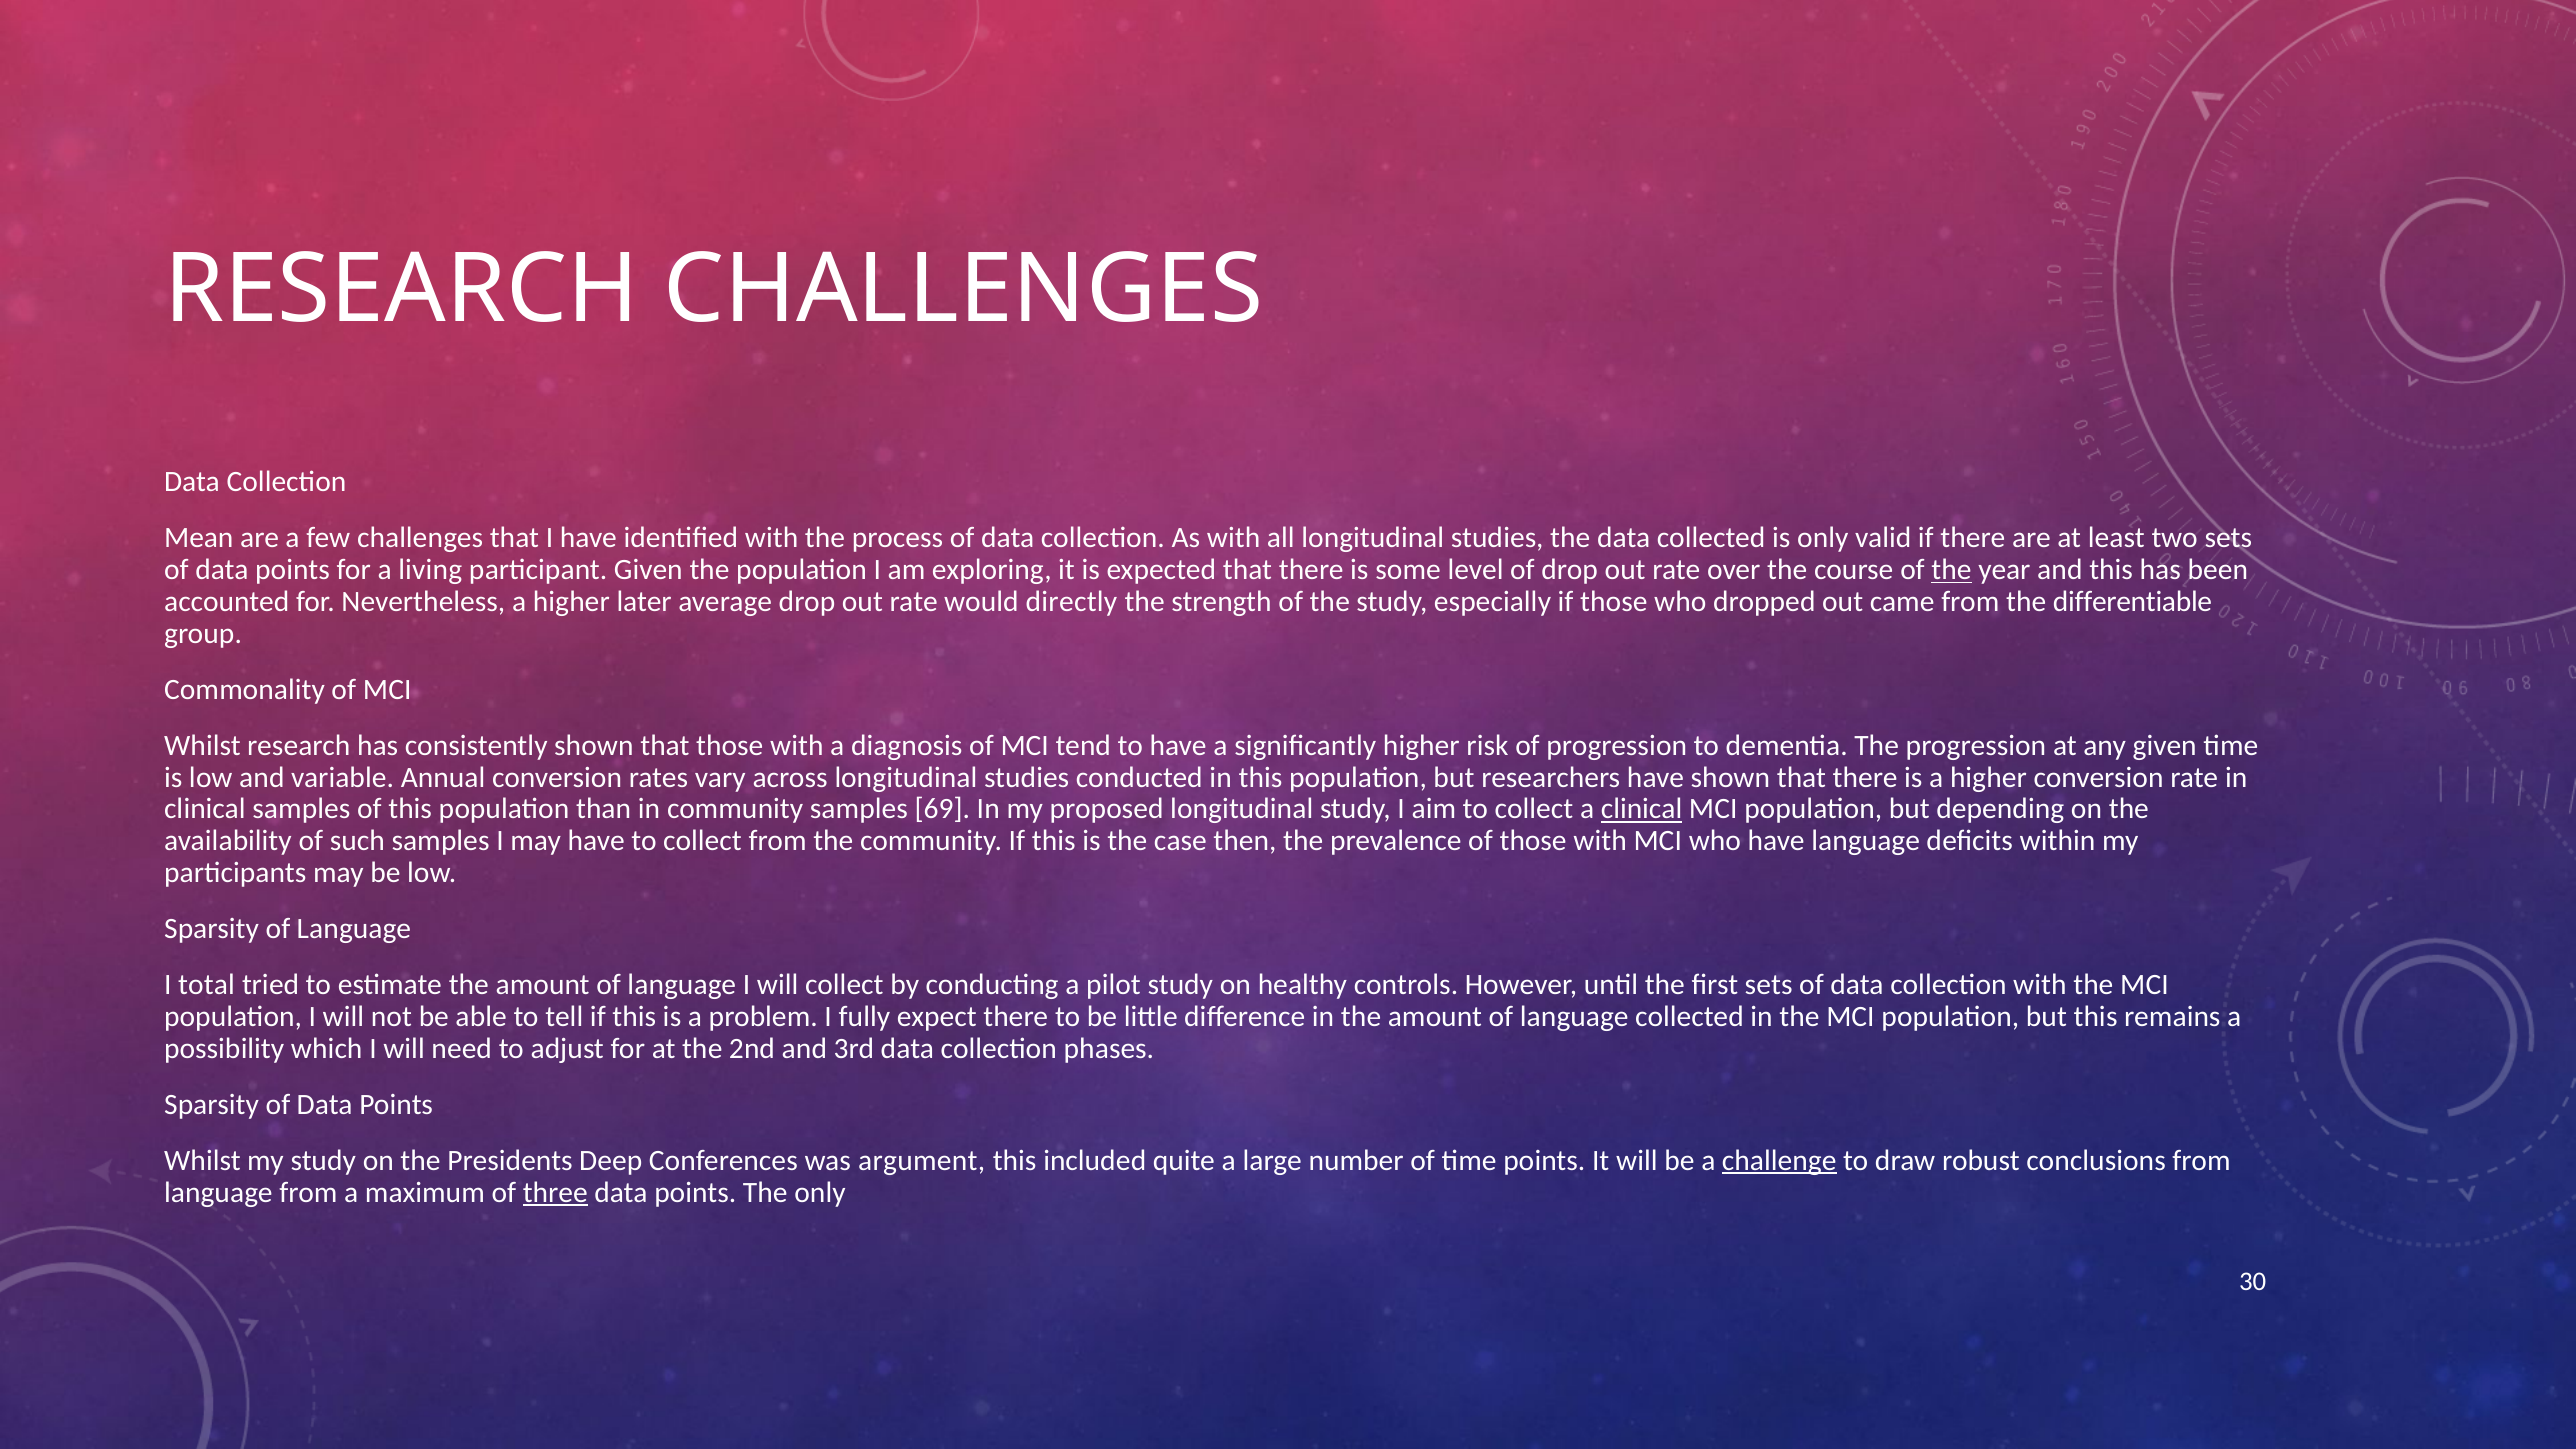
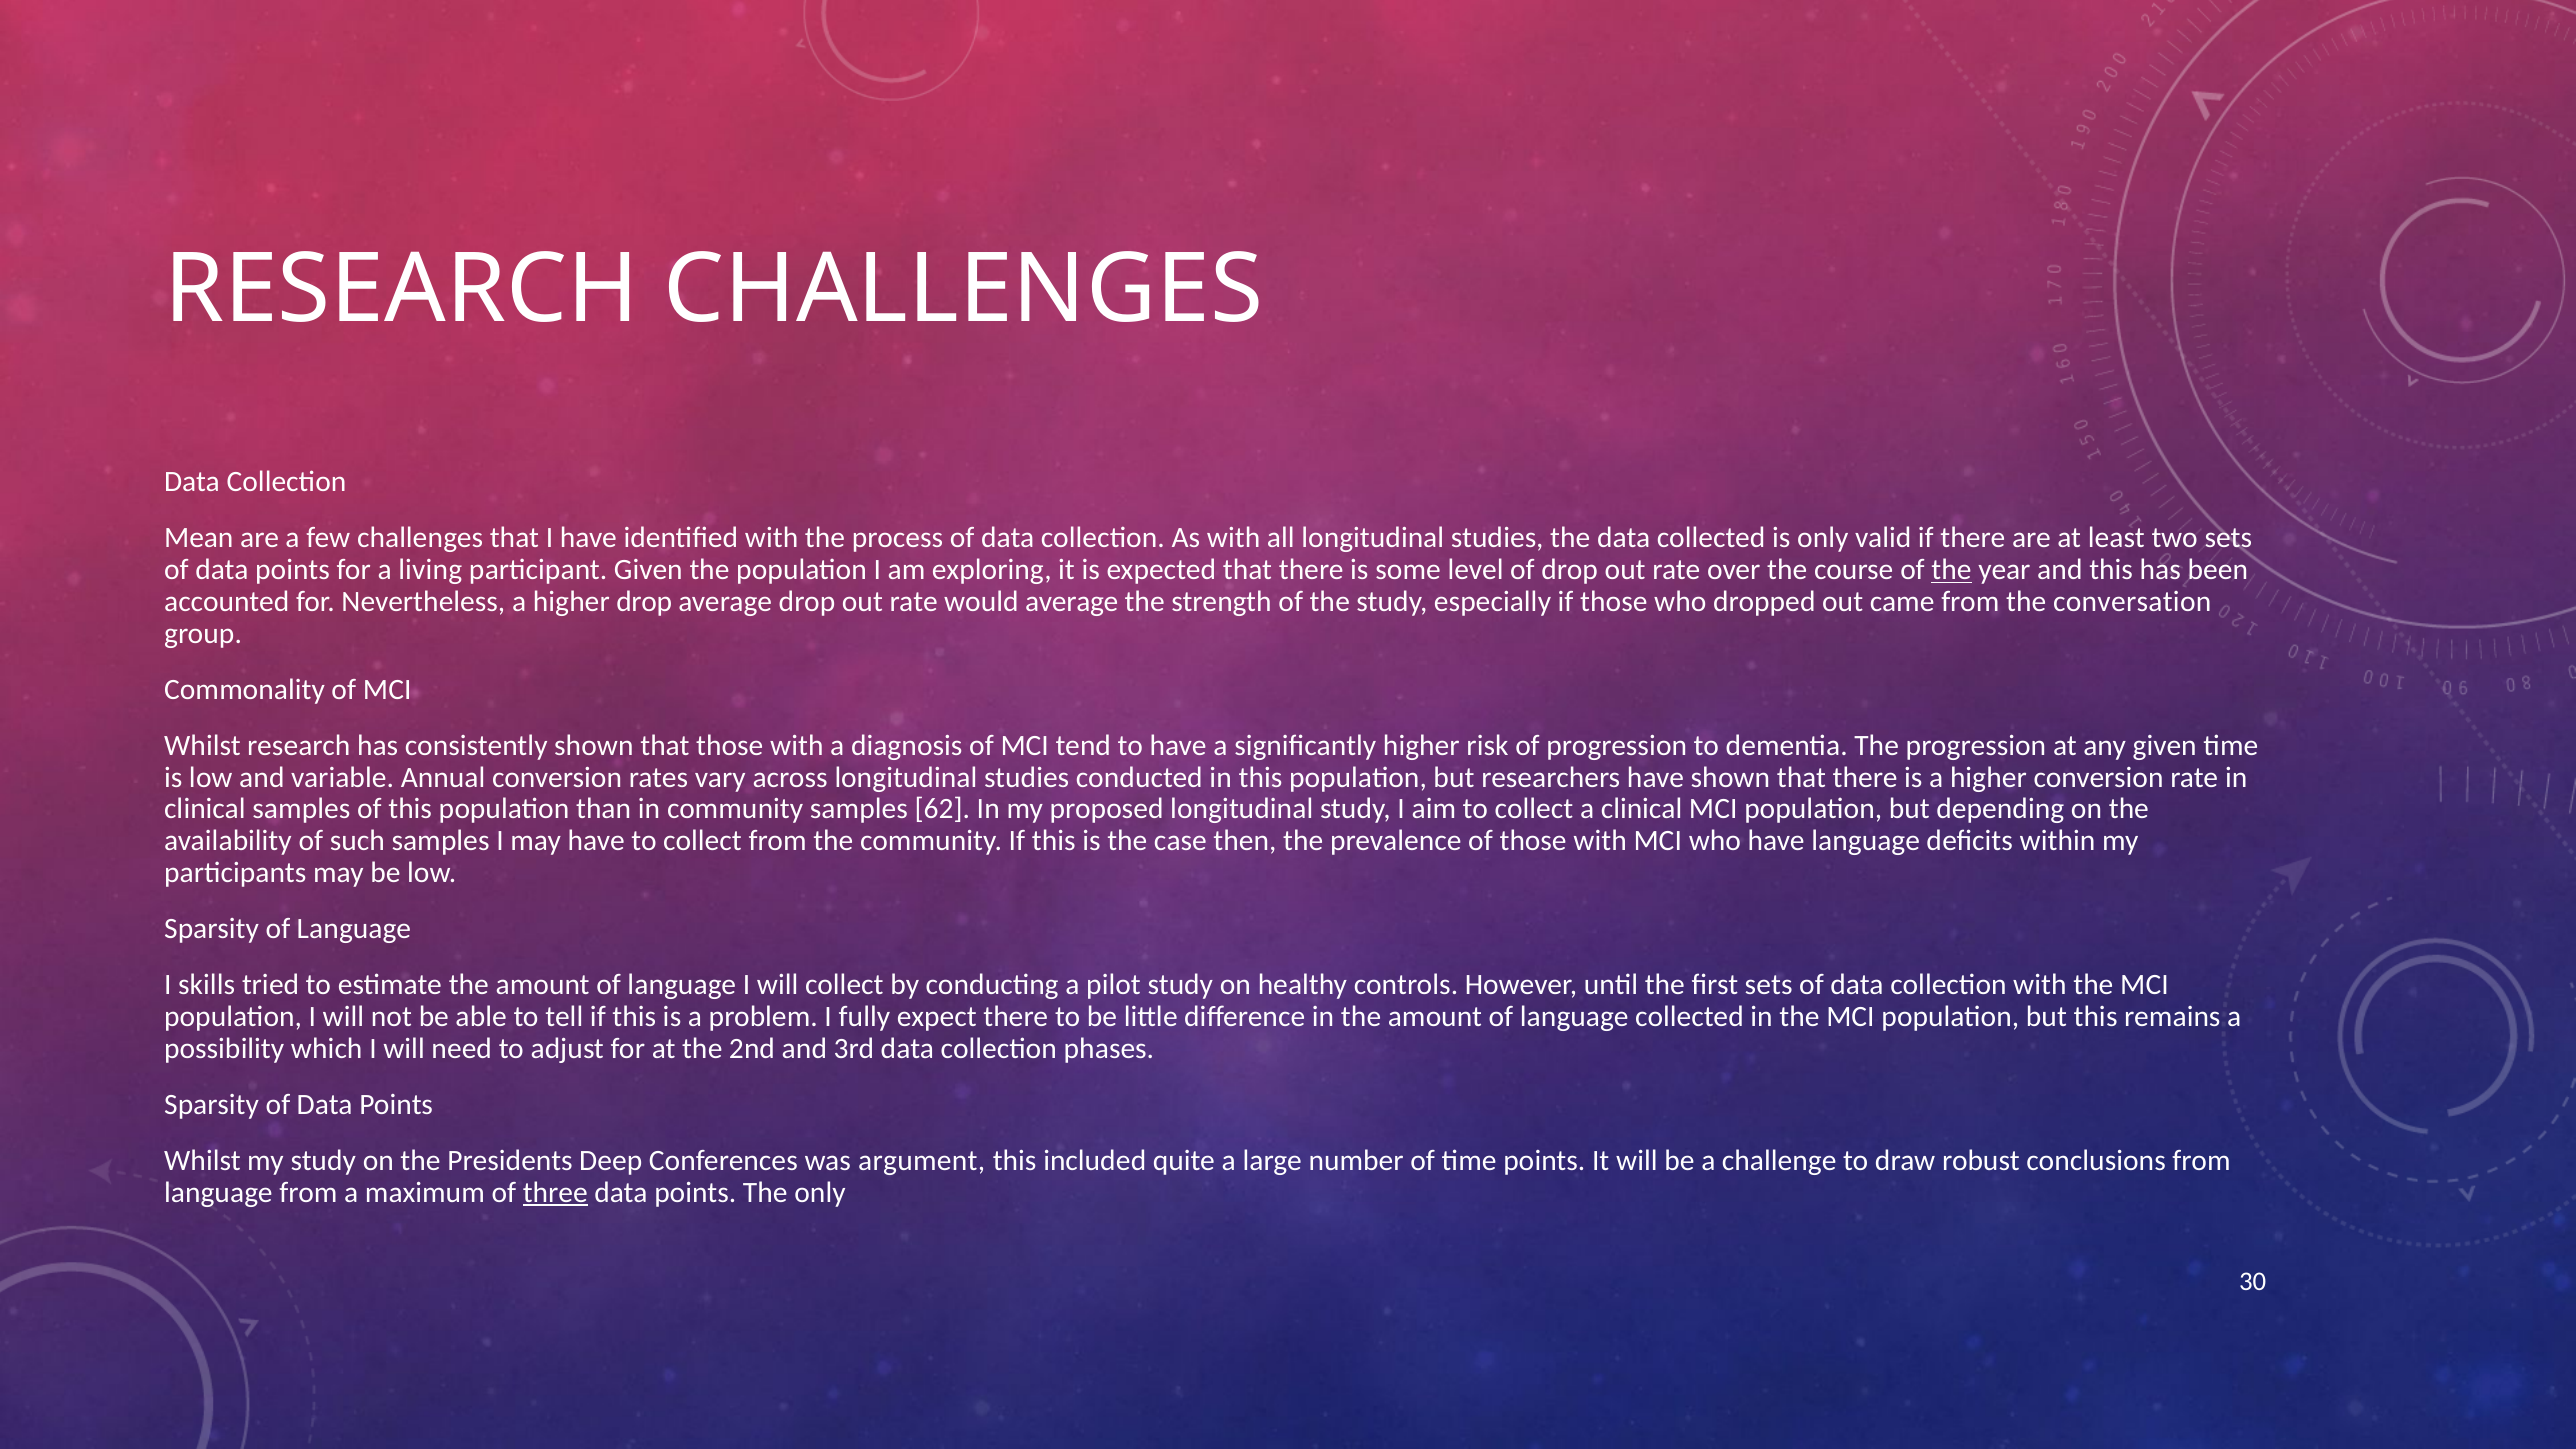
higher later: later -> drop (644, 602)
would directly: directly -> average (1072, 602)
differentiable: differentiable -> conversation (2132, 602)
69: 69 -> 62 (942, 809)
clinical underline: present -> none (1642, 809)
total: total -> skills (207, 985)
challenge underline: present -> none (1779, 1161)
